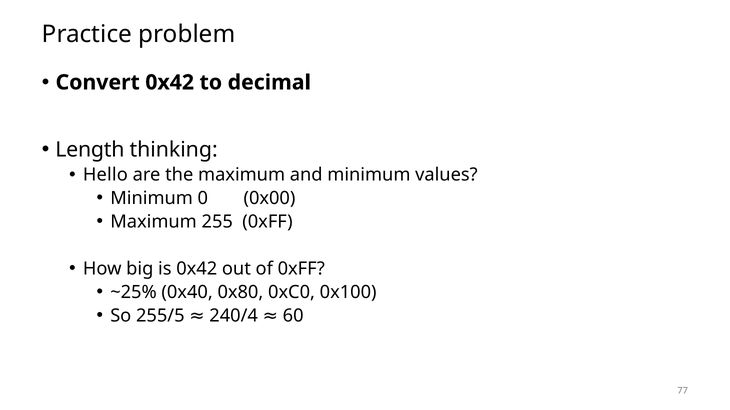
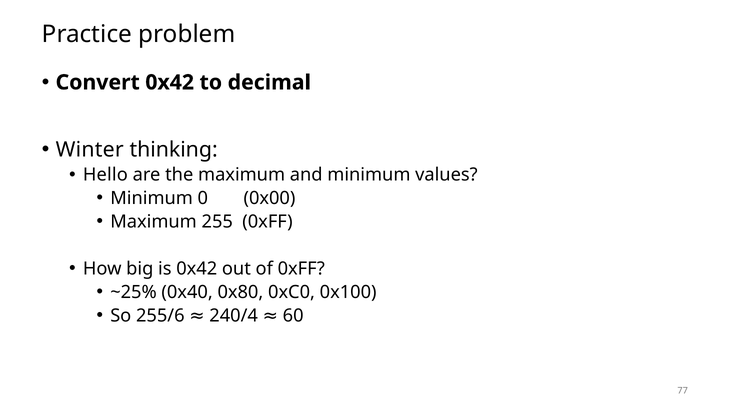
Length: Length -> Winter (90, 150)
255/5: 255/5 -> 255/6 (160, 316)
